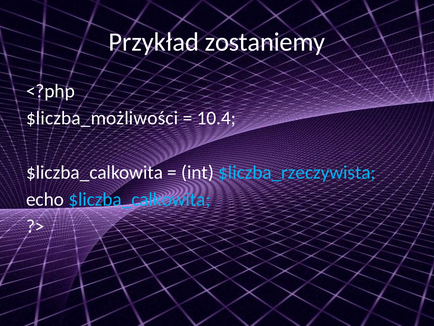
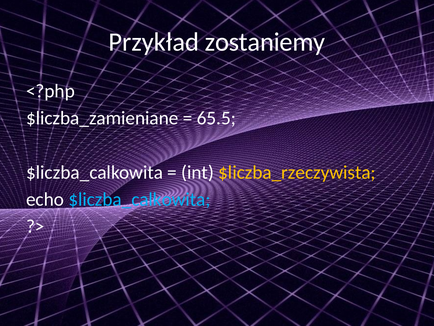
$liczba_możliwości: $liczba_możliwości -> $liczba_zamieniane (102, 118)
10.4: 10.4 -> 65.5 (216, 118)
$liczba_rzeczywista colour: light blue -> yellow (297, 172)
